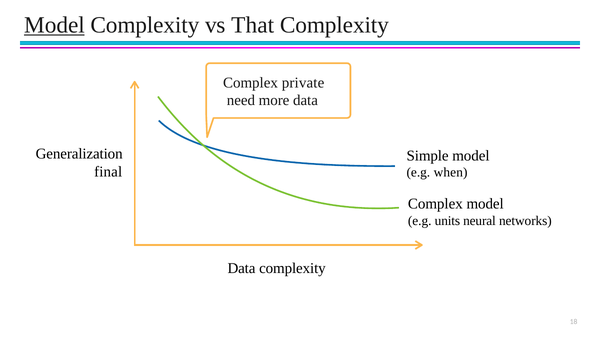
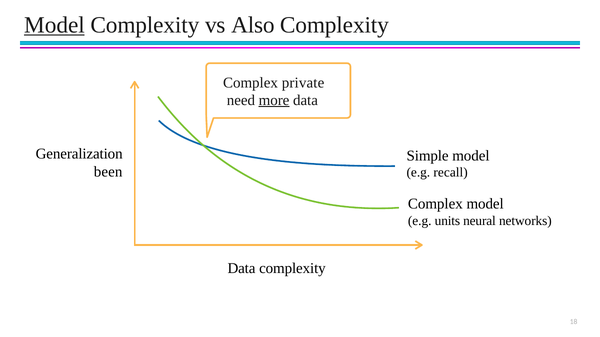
That: That -> Also (253, 25)
more underline: none -> present (274, 100)
final: final -> been (108, 172)
when: when -> recall (451, 173)
